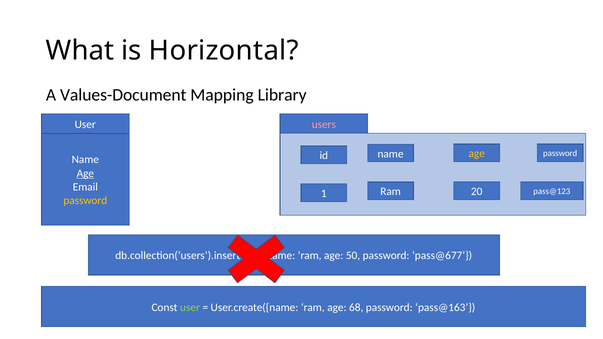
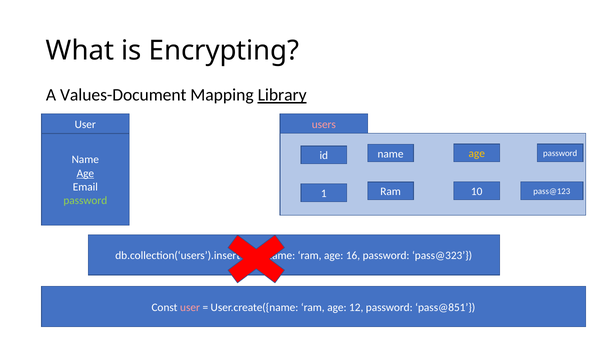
Horizontal: Horizontal -> Encrypting (224, 51)
Library underline: none -> present (282, 95)
20: 20 -> 10 (477, 192)
password colour: yellow -> light green (85, 201)
50: 50 -> 16 (353, 256)
pass@677: pass@677 -> pass@323 (442, 256)
user colour: light green -> pink (190, 307)
68: 68 -> 12 (356, 307)
pass@163: pass@163 -> pass@851 (445, 307)
